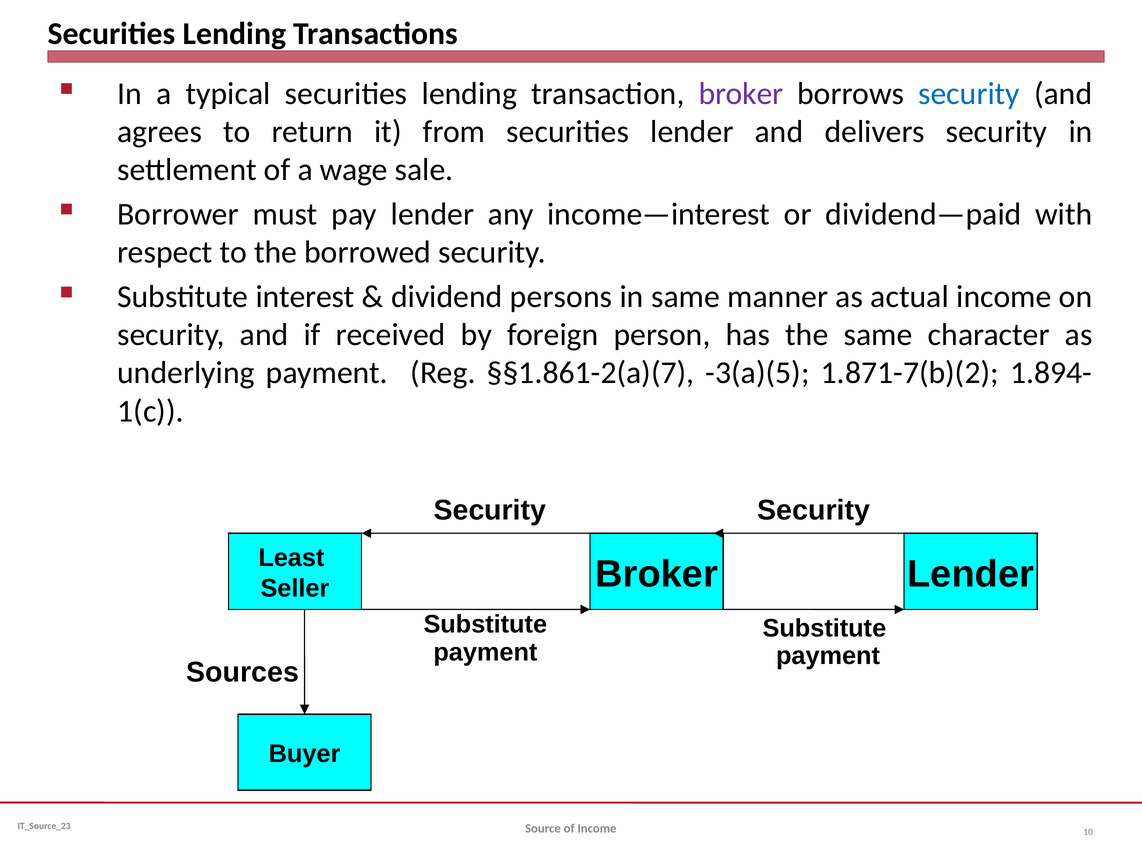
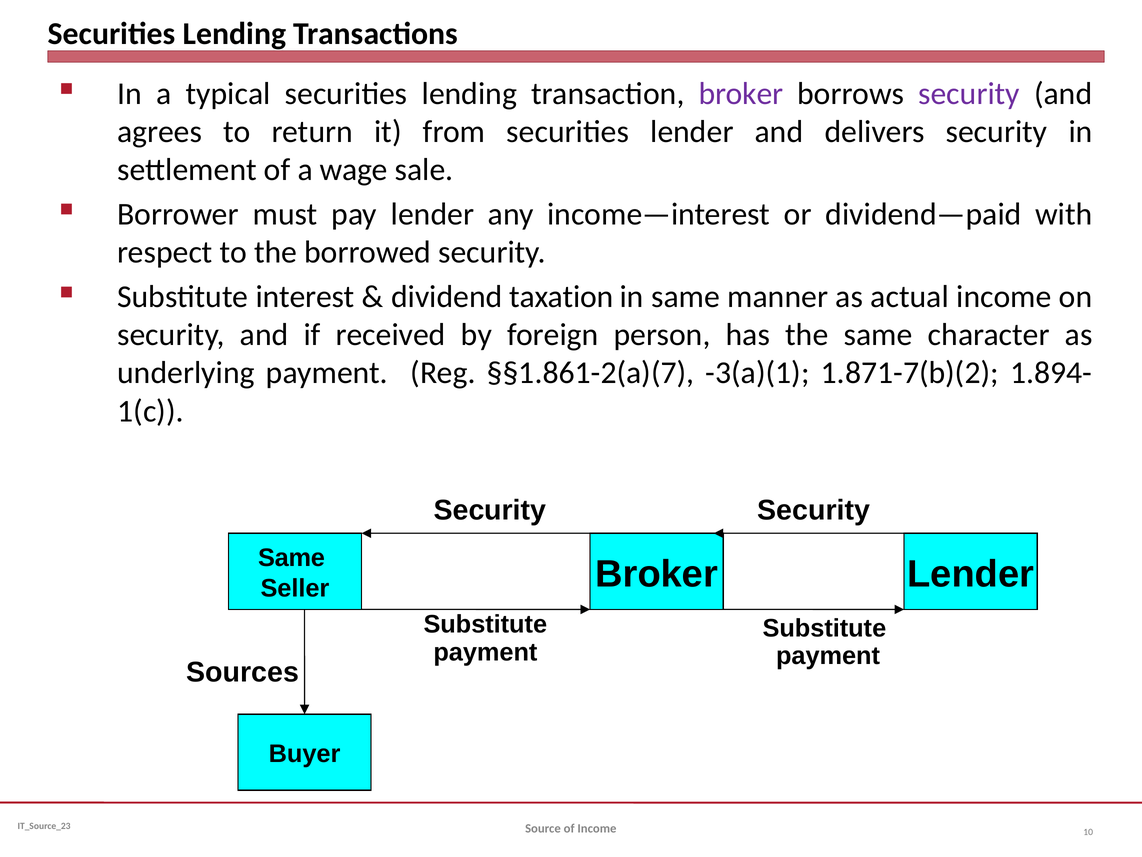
security colour: blue -> purple (969, 94)
persons: persons -> taxation (561, 297)
-3(a)(5: -3(a)(5 -> -3(a)(1 (757, 373)
Least: Least -> Same (291, 558)
